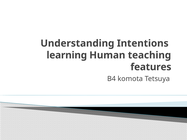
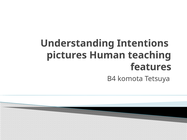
learning: learning -> pictures (67, 55)
